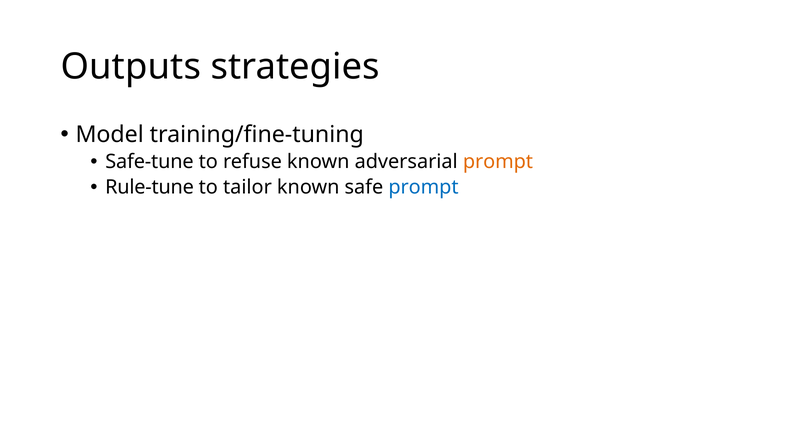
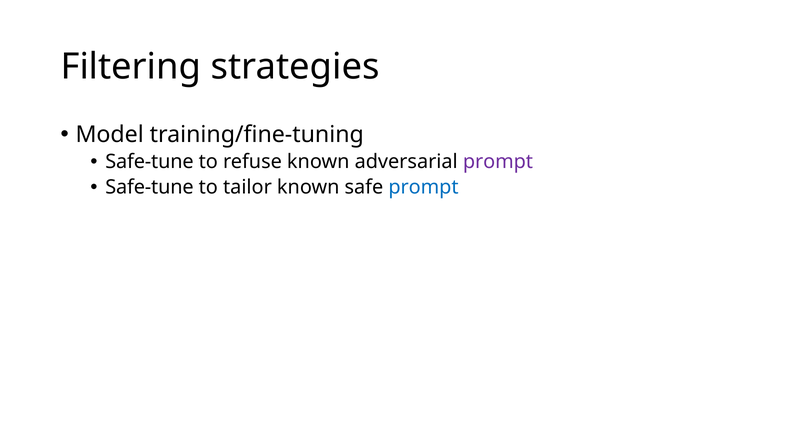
Outputs: Outputs -> Filtering (131, 67)
prompt colour: orange -> purple (498, 162)
Rule-tune: Rule-tune -> Safe-tune (149, 187)
